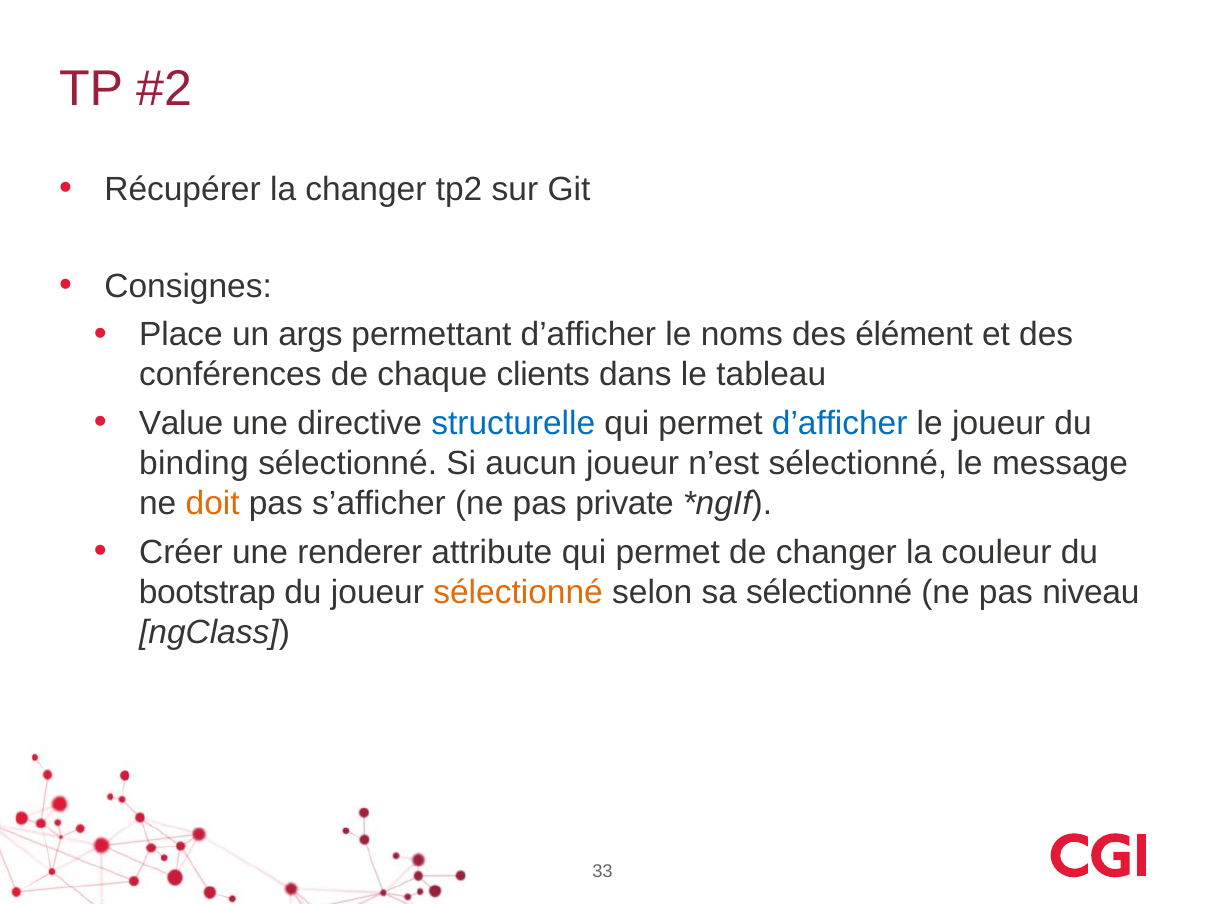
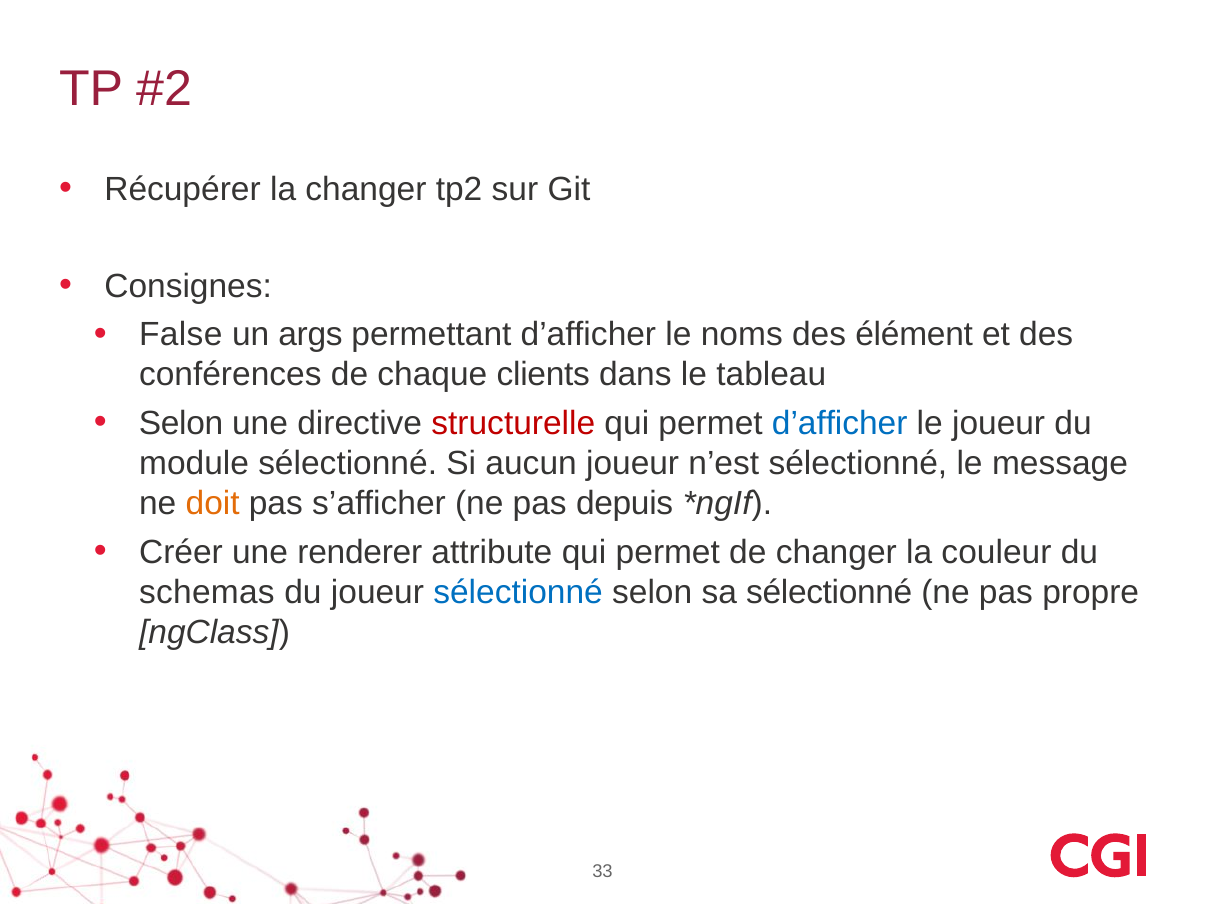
Place: Place -> False (181, 335)
Value: Value -> Selon (181, 423)
structurelle colour: blue -> red (513, 423)
binding: binding -> module (194, 463)
private: private -> depuis (625, 504)
bootstrap: bootstrap -> schemas (207, 592)
sélectionné colour: orange -> blue (518, 592)
niveau: niveau -> propre (1091, 592)
